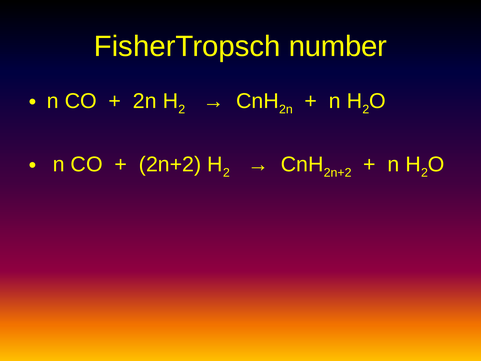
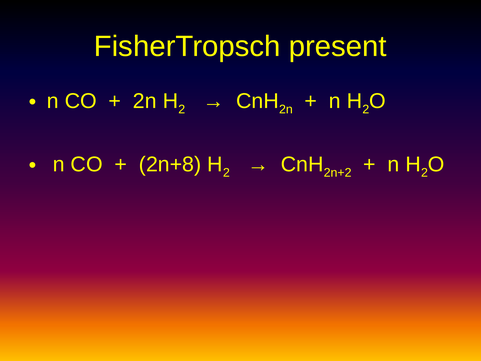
number: number -> present (338, 47)
2n+2: 2n+2 -> 2n+8 (170, 164)
